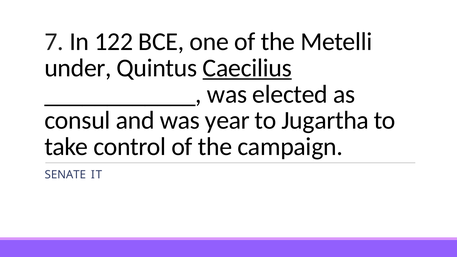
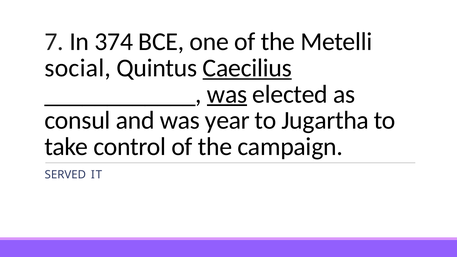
122: 122 -> 374 (114, 42)
under: under -> social (78, 68)
was underline: none -> present (227, 94)
SENATE: SENATE -> SERVED (65, 175)
